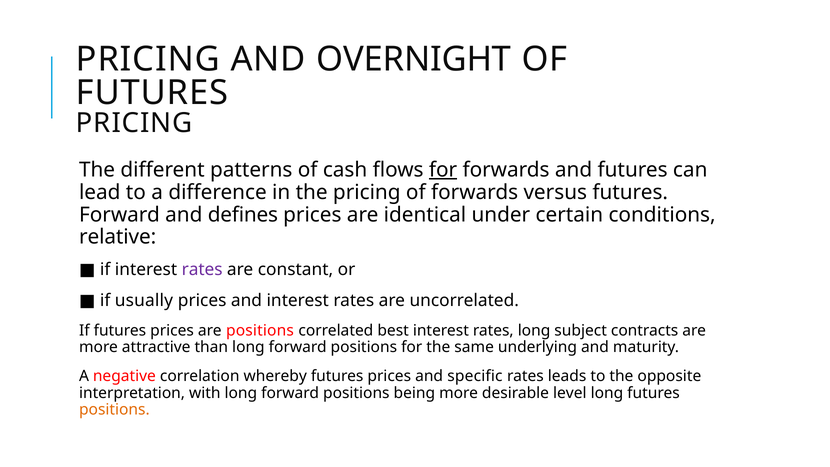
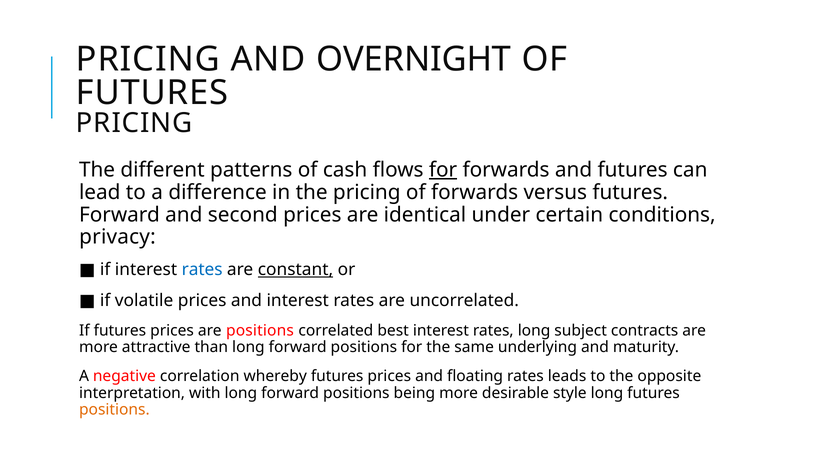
defines: defines -> second (243, 215)
relative: relative -> privacy (117, 237)
rates colour: purple -> blue (202, 270)
constant underline: none -> present (295, 270)
usually: usually -> volatile (144, 300)
specific: specific -> floating (475, 376)
level: level -> style (570, 393)
